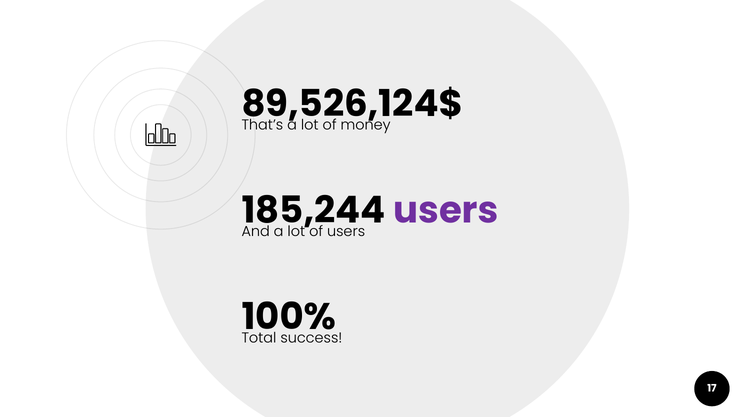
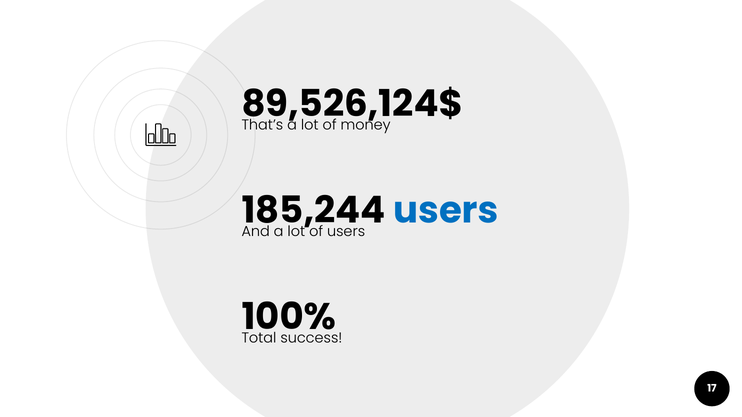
users colour: purple -> blue (446, 211)
